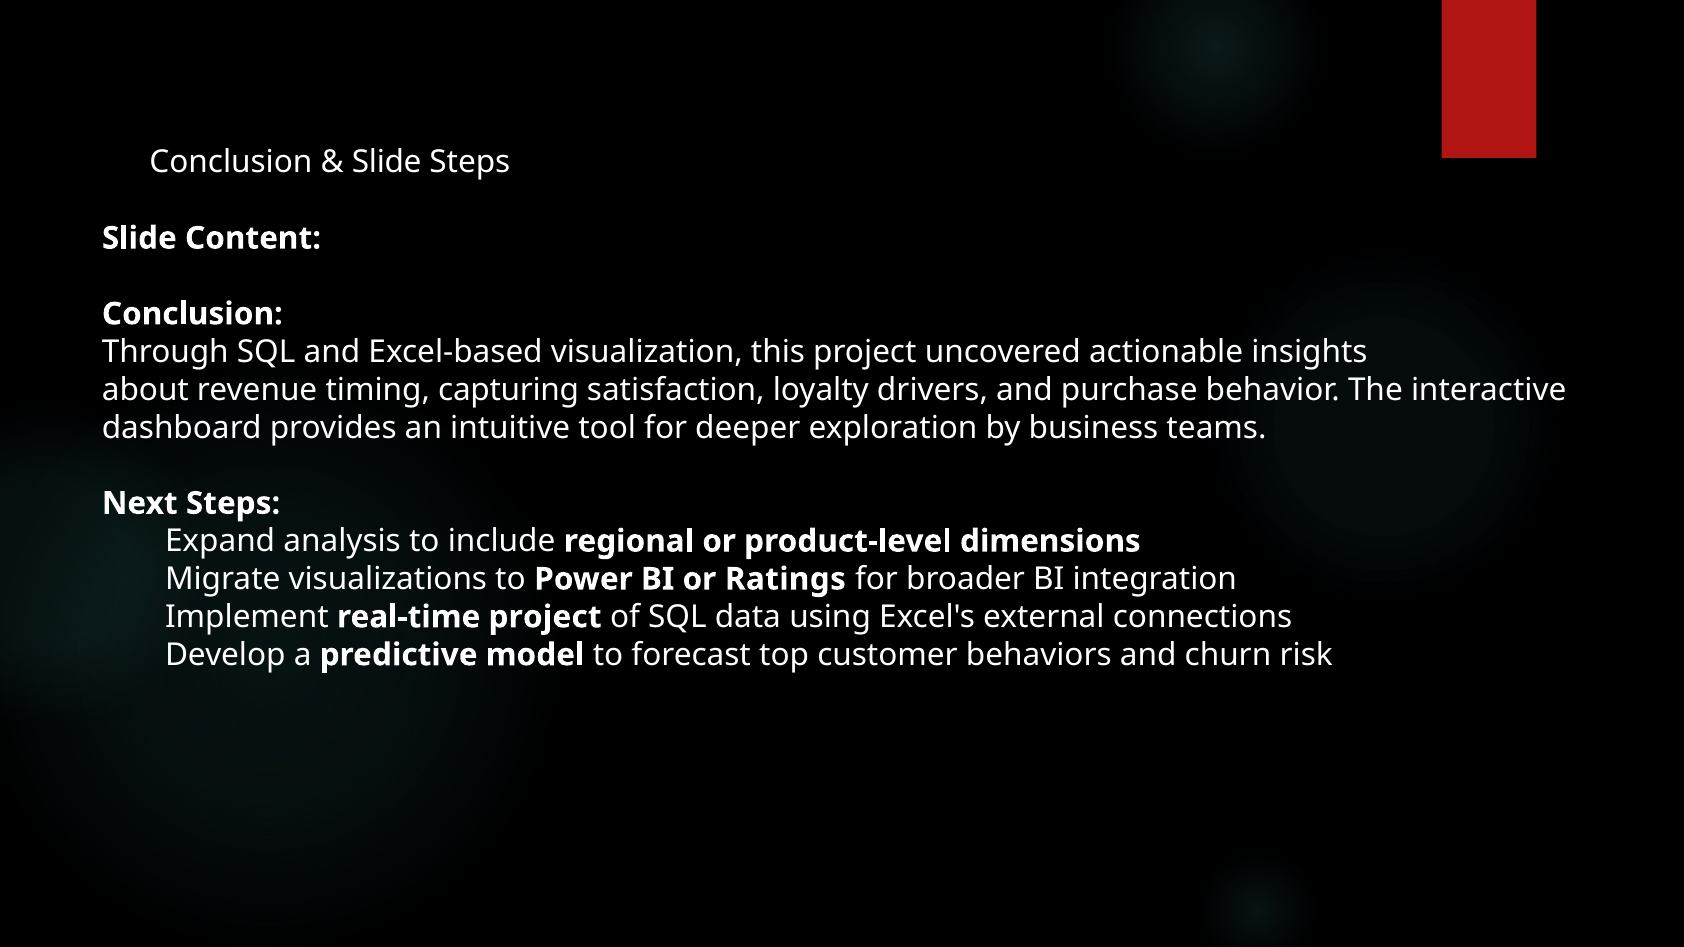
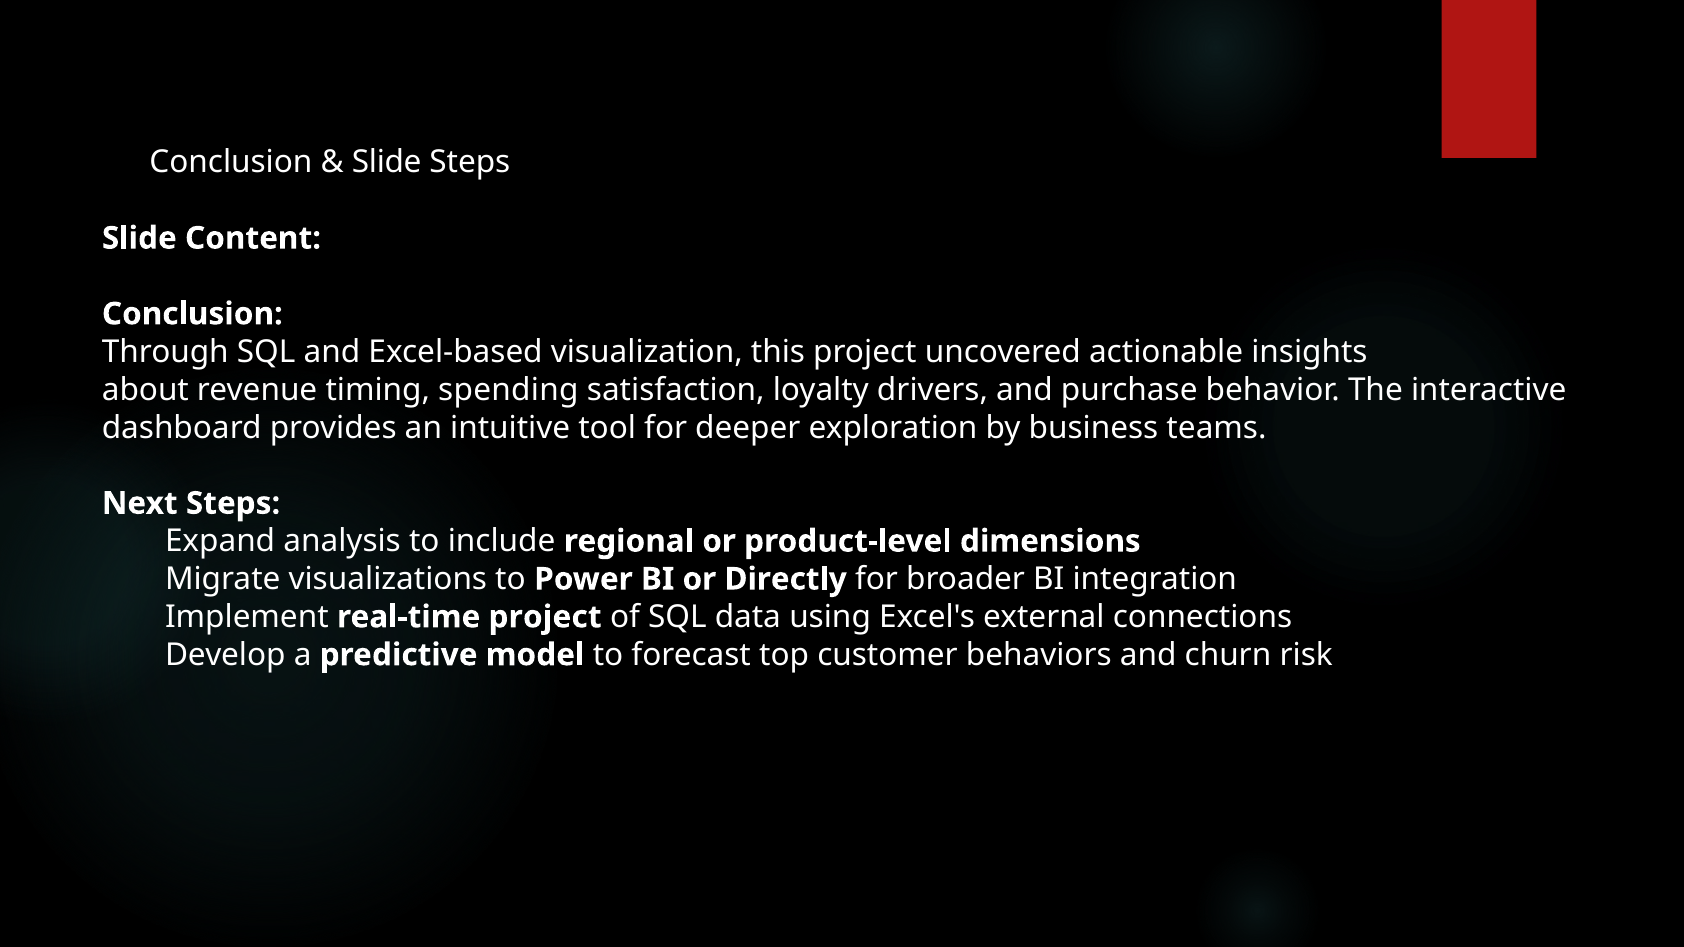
capturing: capturing -> spending (508, 390)
Ratings: Ratings -> Directly (786, 579)
